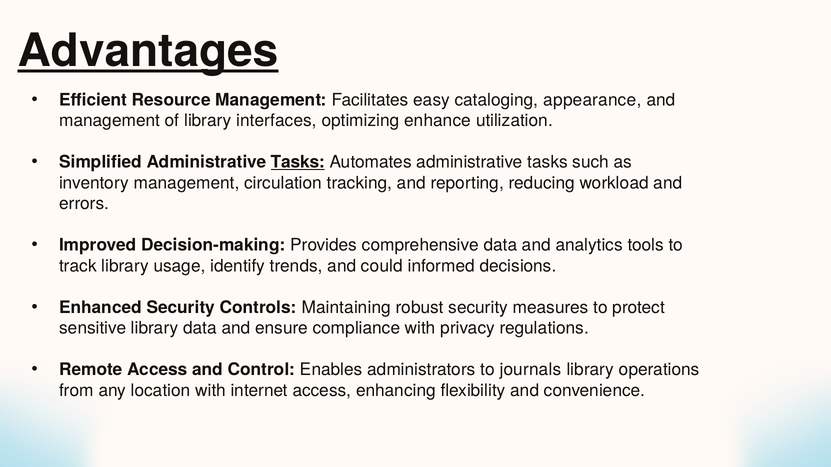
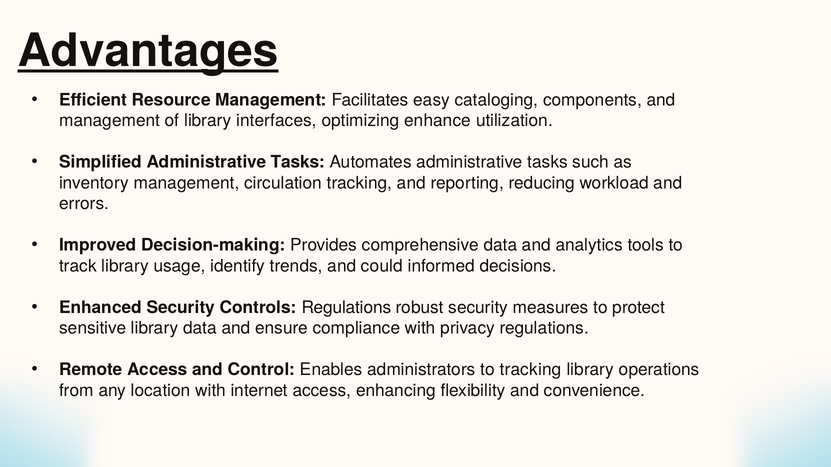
appearance: appearance -> components (593, 100)
Tasks underline: present -> none (298, 162)
Controls Maintaining: Maintaining -> Regulations (346, 308)
to journals: journals -> tracking (531, 370)
